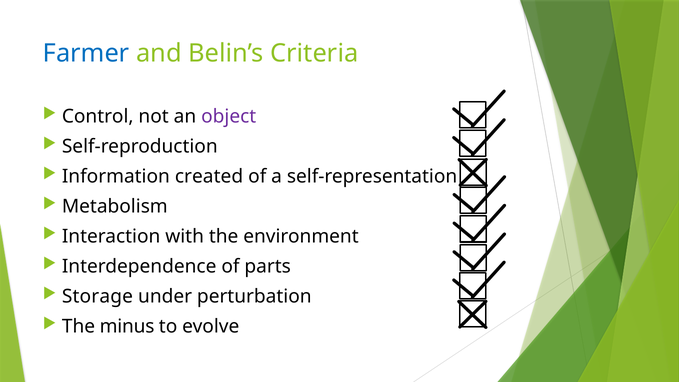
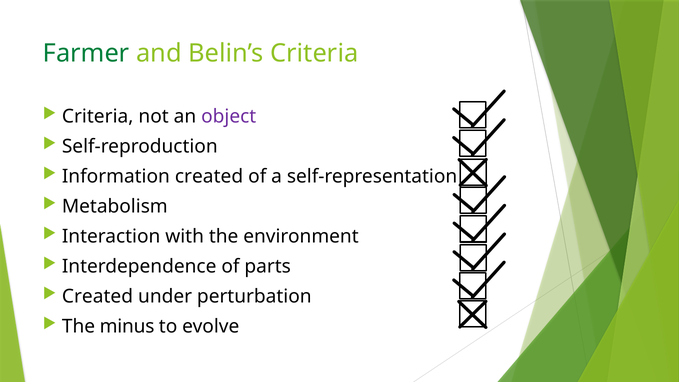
Farmer colour: blue -> green (86, 54)
Control: Control -> Criteria (98, 117)
Storage: Storage -> Created (97, 297)
